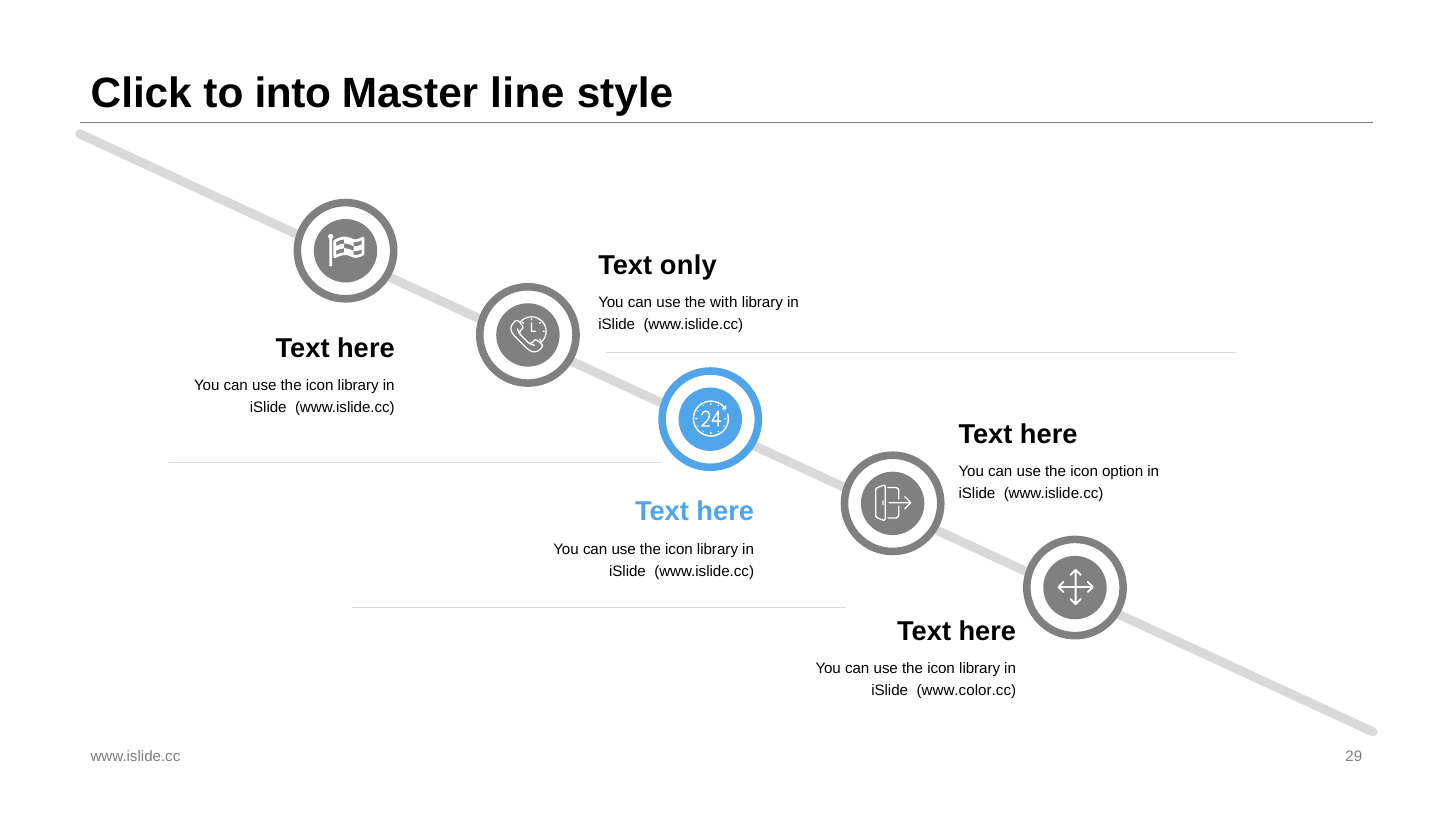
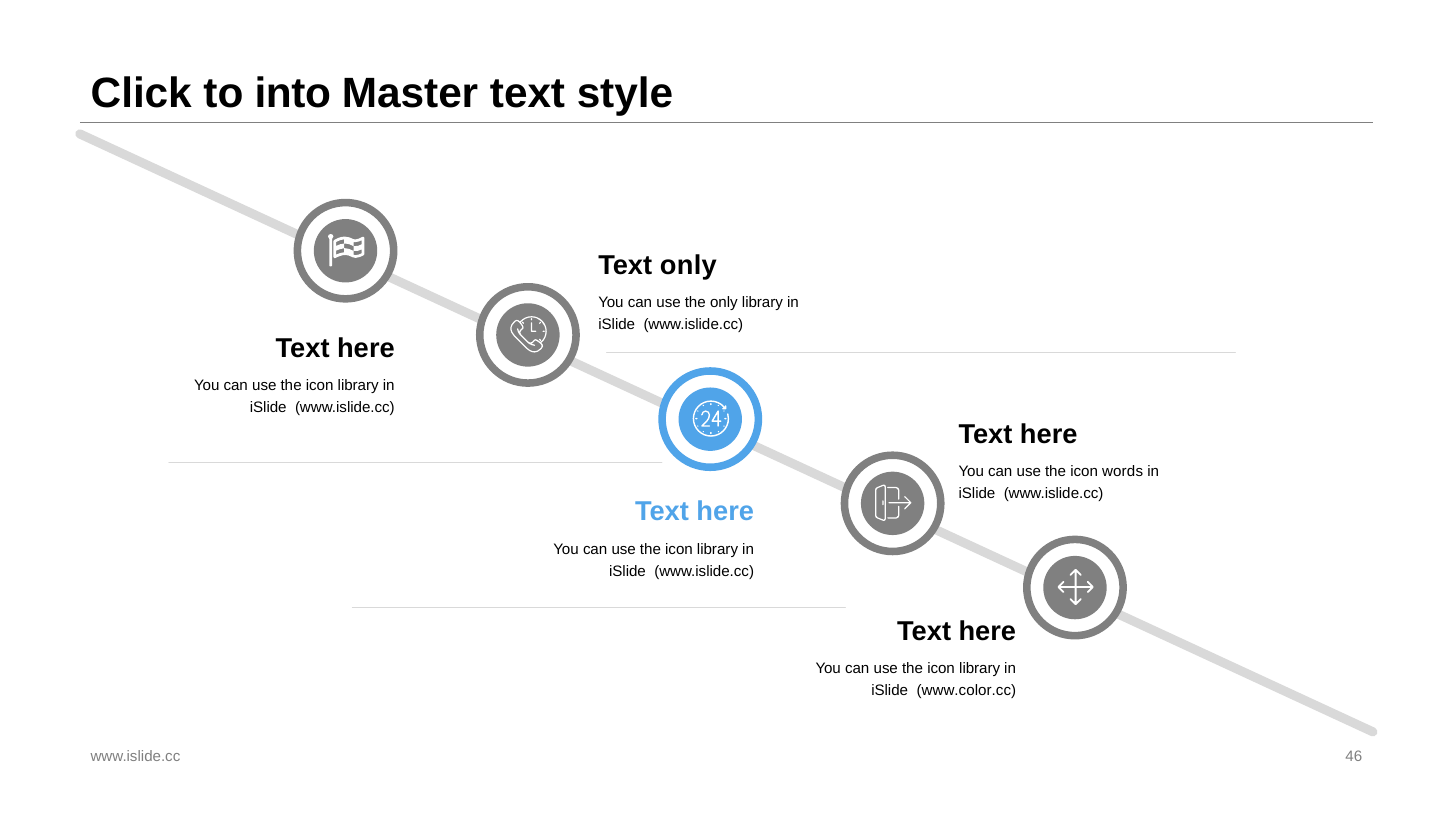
Master line: line -> text (528, 94)
the with: with -> only (724, 303)
option: option -> words (1123, 472)
29: 29 -> 46 (1354, 757)
